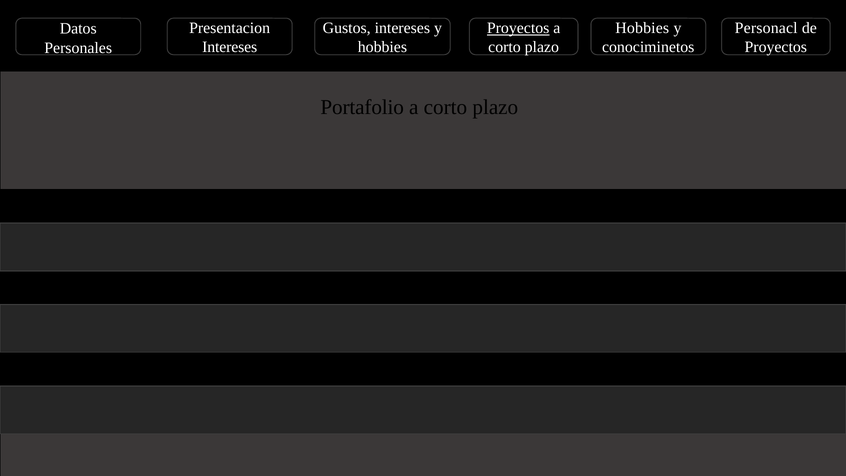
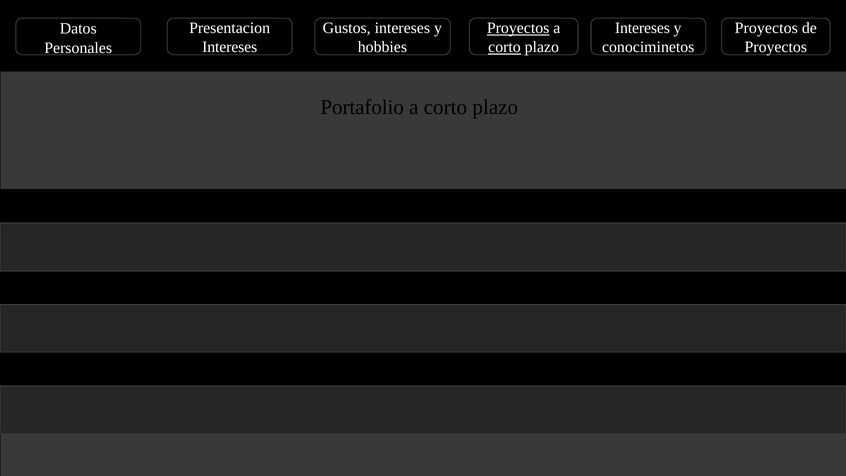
Hobbies: Hobbies -> Intereses (642, 28)
Personacl: Personacl -> Proyectos (766, 28)
corto underline: none -> present (504, 47)
